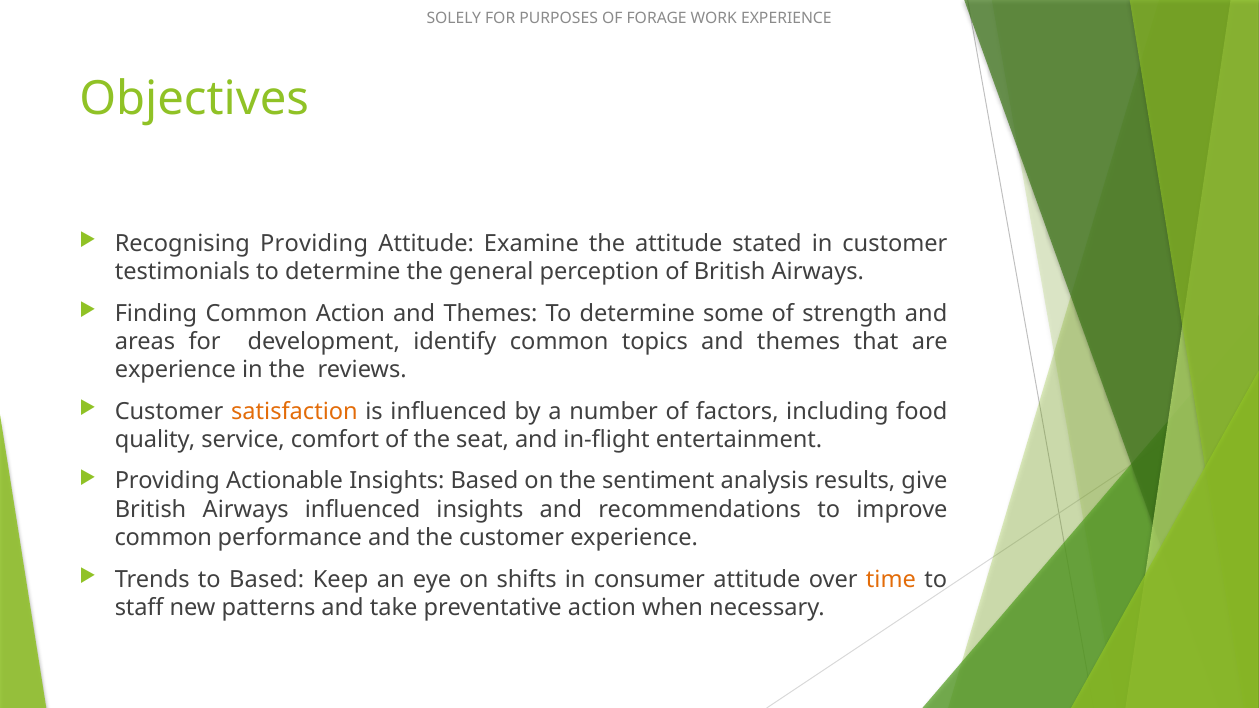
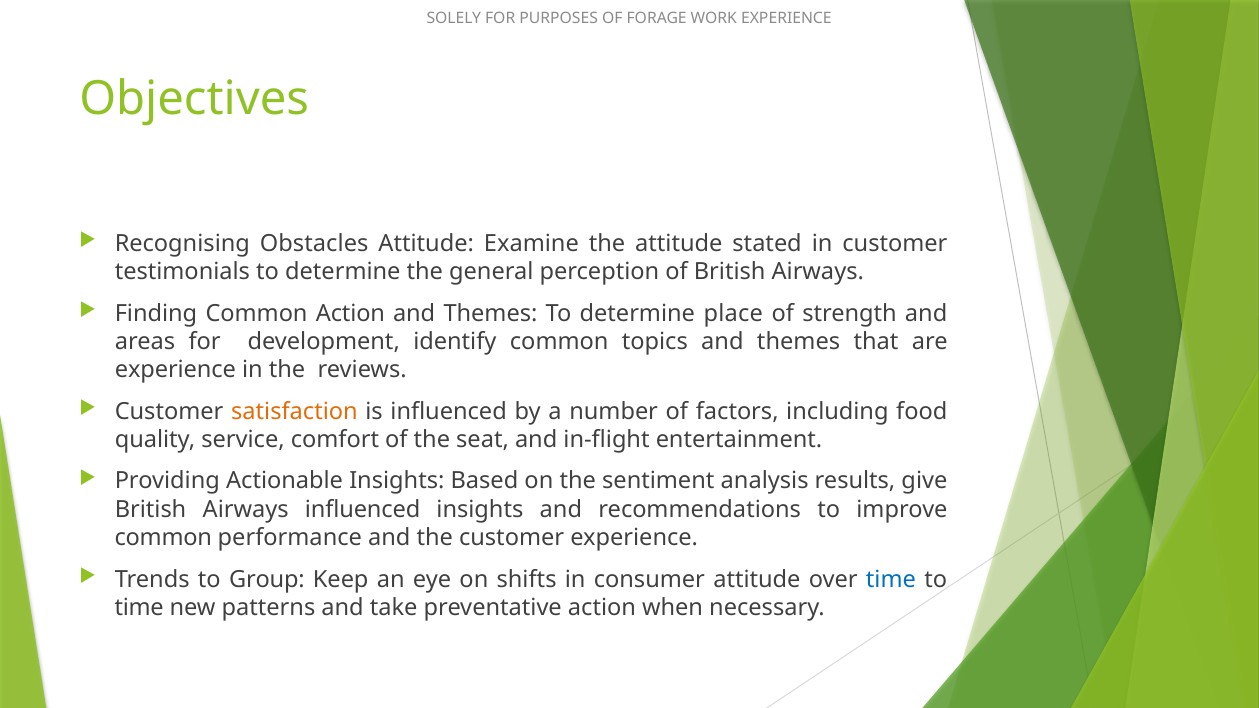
Recognising Providing: Providing -> Obstacles (314, 244)
some: some -> place (733, 313)
to Based: Based -> Group (267, 579)
time colour: orange -> blue (891, 579)
staff: staff -> time (139, 608)
